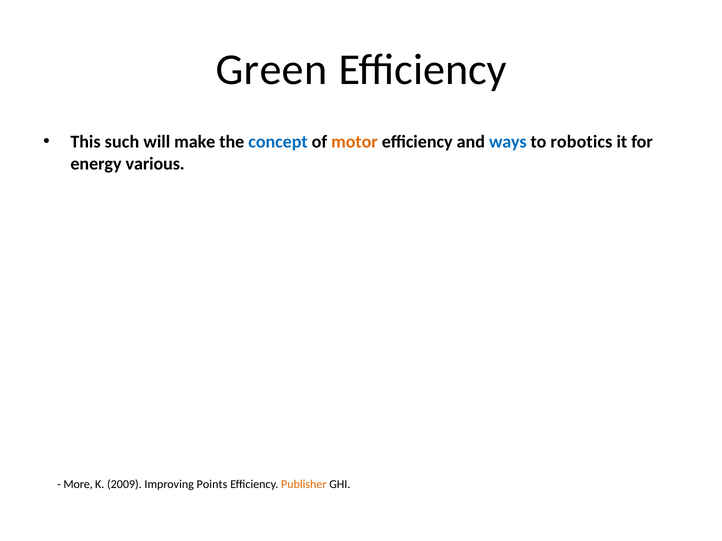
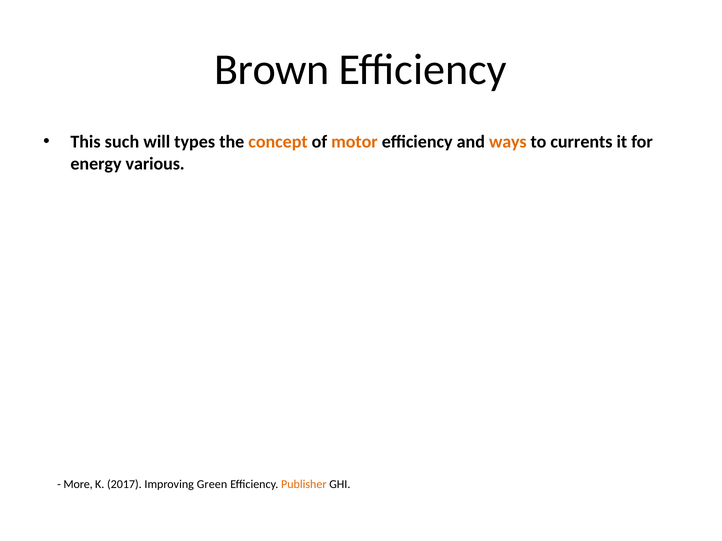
Green: Green -> Brown (272, 70)
make: make -> types (195, 142)
concept colour: blue -> orange (278, 142)
ways colour: blue -> orange (508, 142)
robotics: robotics -> currents (581, 142)
2009: 2009 -> 2017 (124, 484)
Points: Points -> Green (212, 484)
